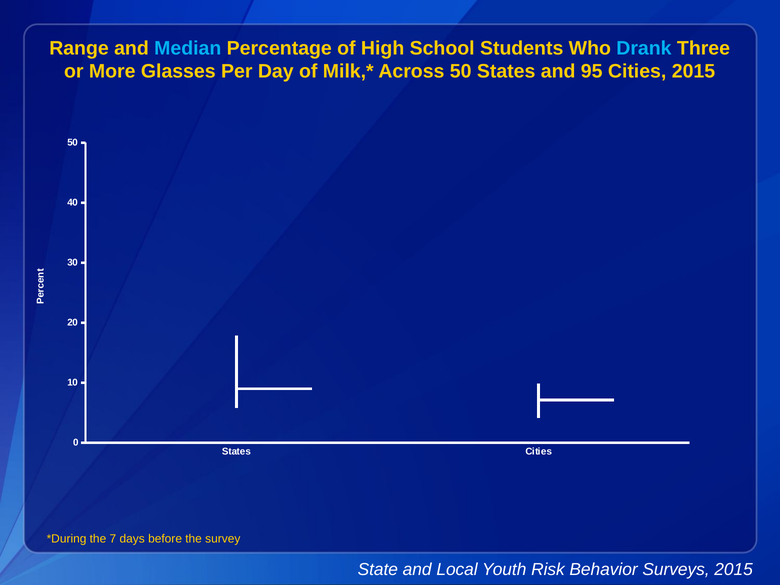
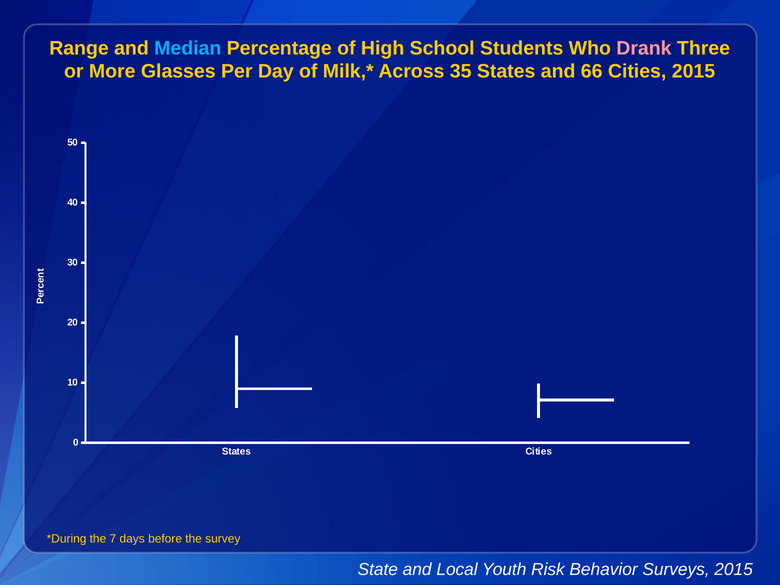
Drank colour: light blue -> pink (644, 48)
Across 50: 50 -> 35 (461, 71)
95: 95 -> 66 (592, 71)
